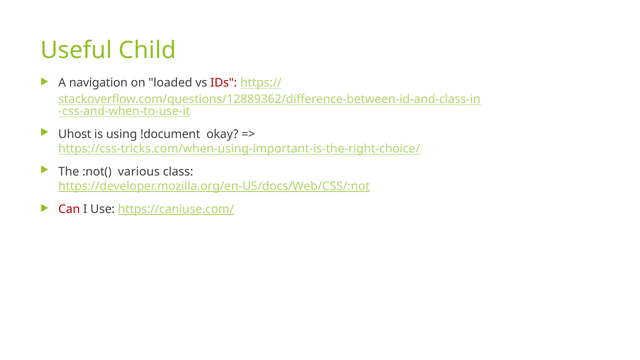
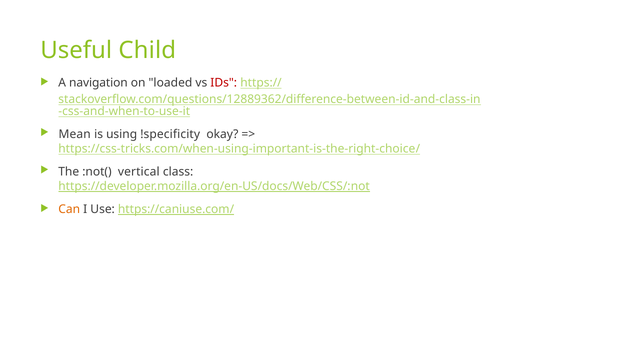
Uhost: Uhost -> Mean (75, 134)
!document: !document -> !specificity (170, 134)
various: various -> vertical (139, 172)
Can colour: red -> orange (69, 209)
